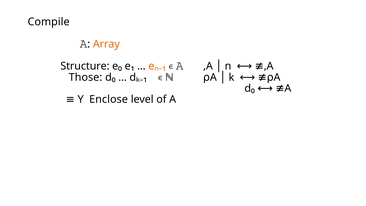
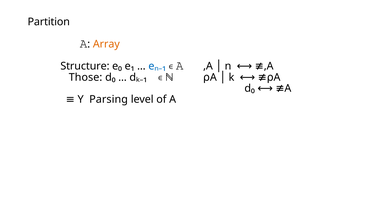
Compile: Compile -> Partition (49, 22)
eₙ₋₁ colour: orange -> blue (157, 66)
Enclose: Enclose -> Parsing (109, 99)
